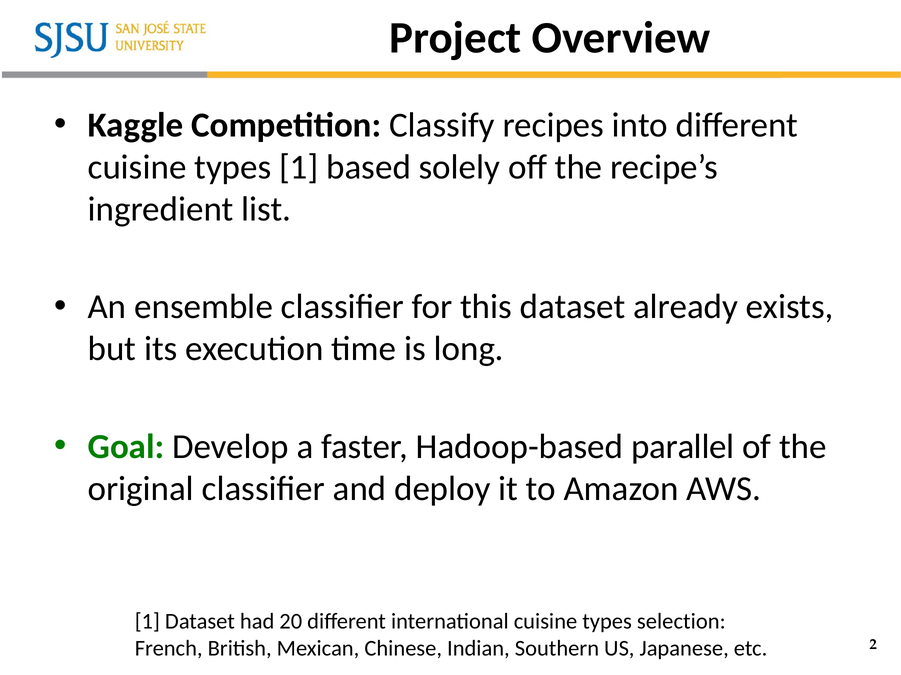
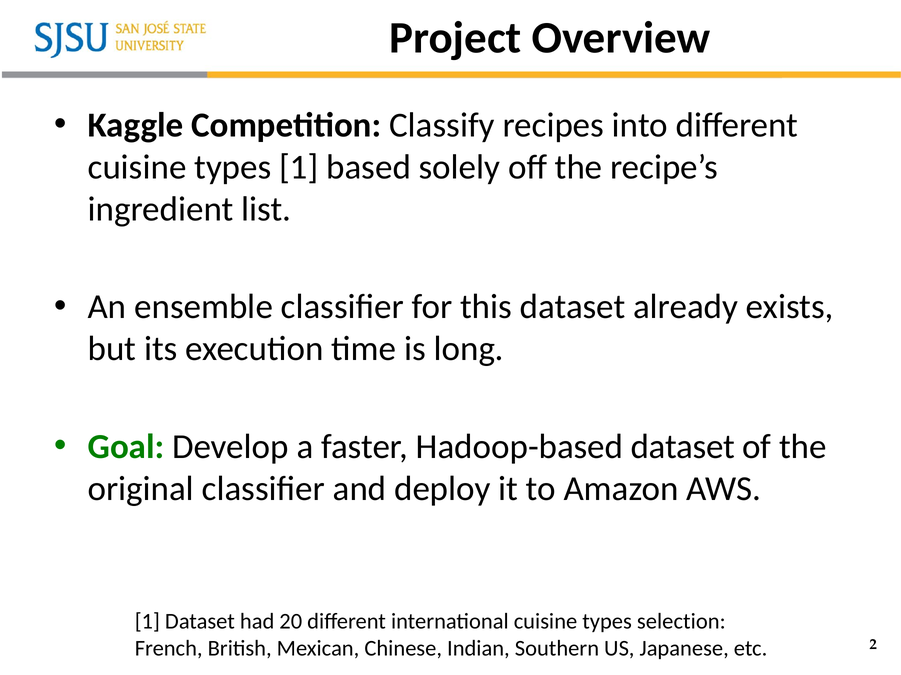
Hadoop-based parallel: parallel -> dataset (683, 447)
